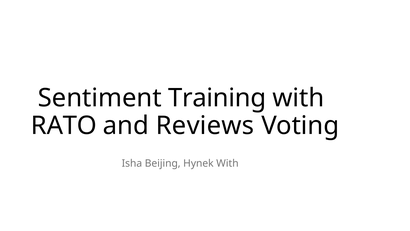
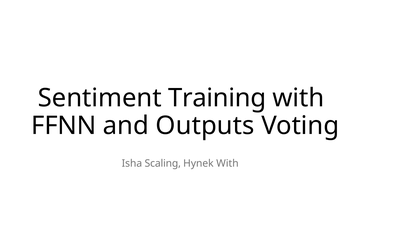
RATO: RATO -> FFNN (64, 126)
Reviews: Reviews -> Outputs (205, 126)
Beijing: Beijing -> Scaling (163, 163)
